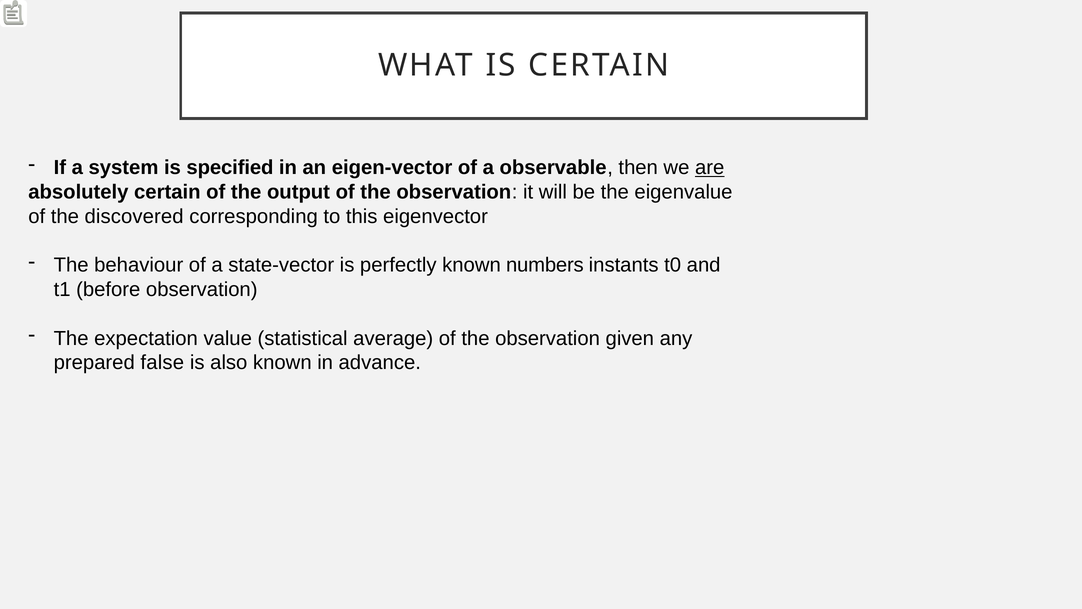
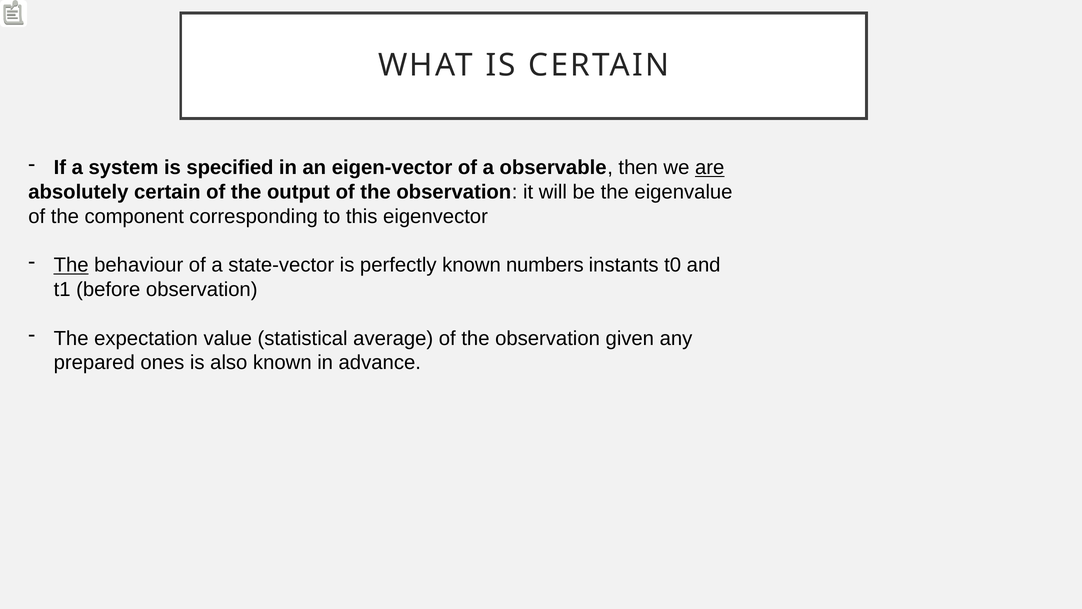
discovered: discovered -> component (134, 216)
The underline: none -> present (71, 265)
false: false -> ones (162, 362)
